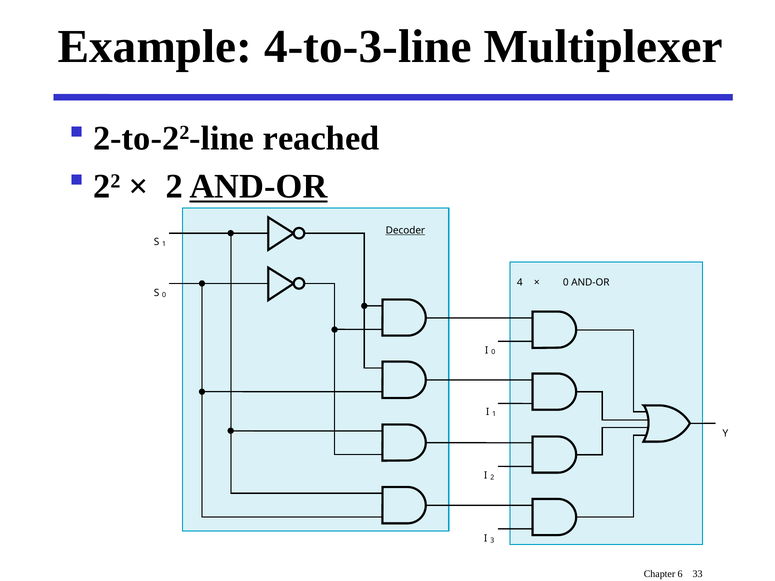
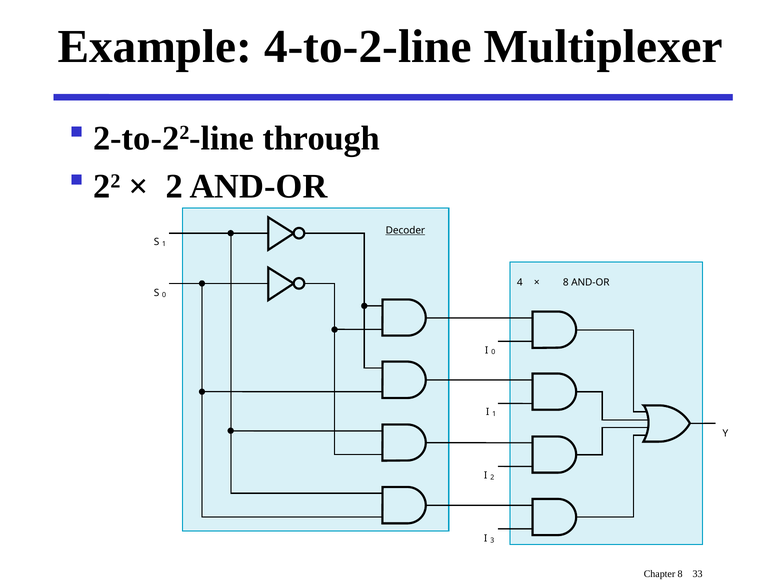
4-to-3-line: 4-to-3-line -> 4-to-2-line (368, 47)
reached: reached -> through (321, 138)
AND-OR underline: present -> none (259, 187)
0: 0 -> 8 (566, 283)
Chapter 6: 6 -> 8 (680, 574)
